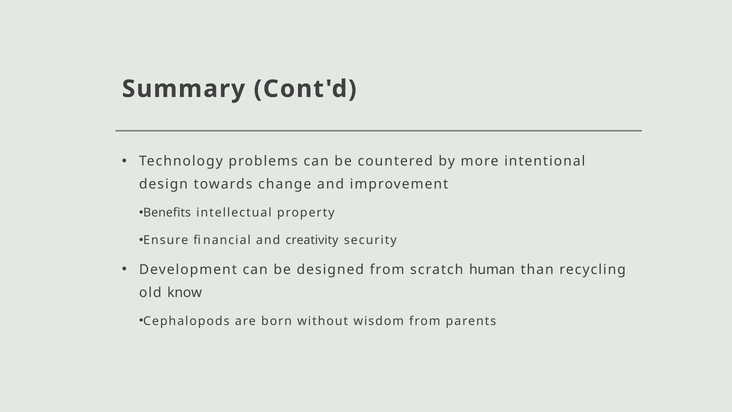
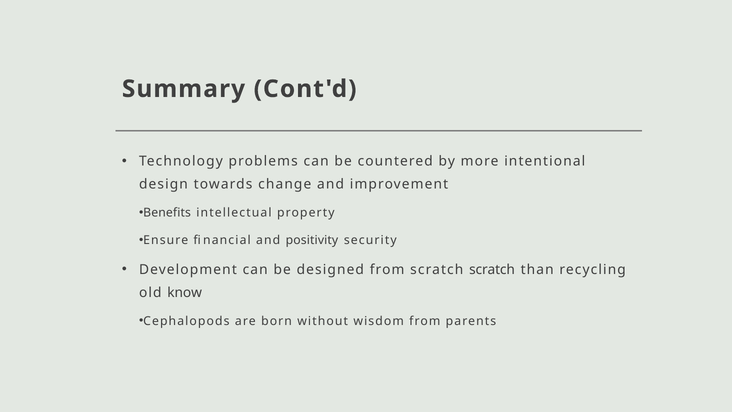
creativity: creativity -> positivity (312, 240)
scratch human: human -> scratch (492, 269)
